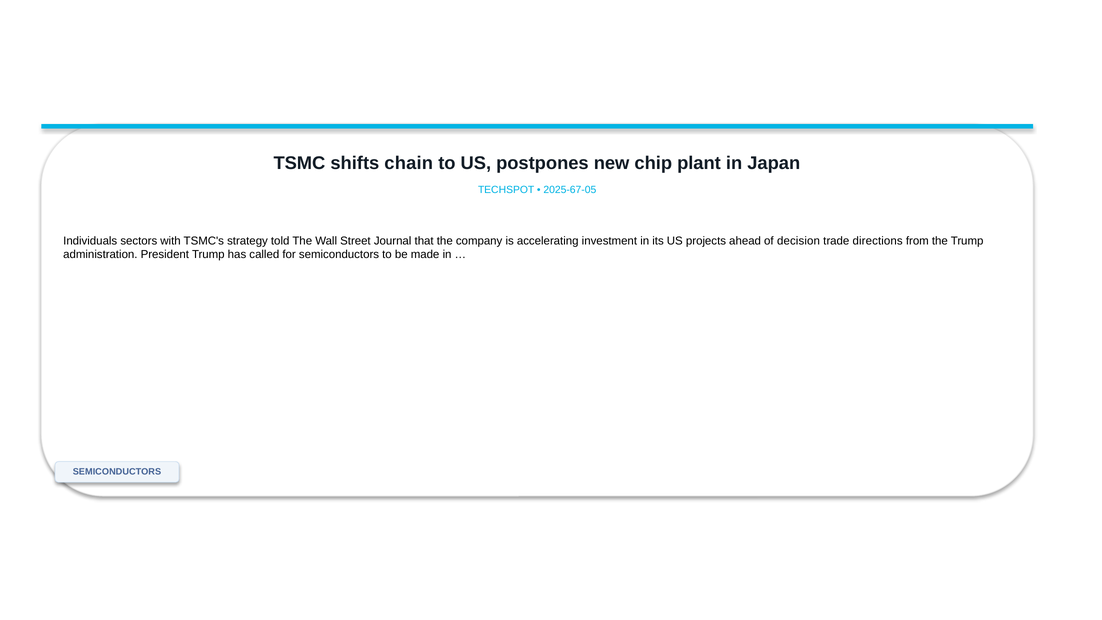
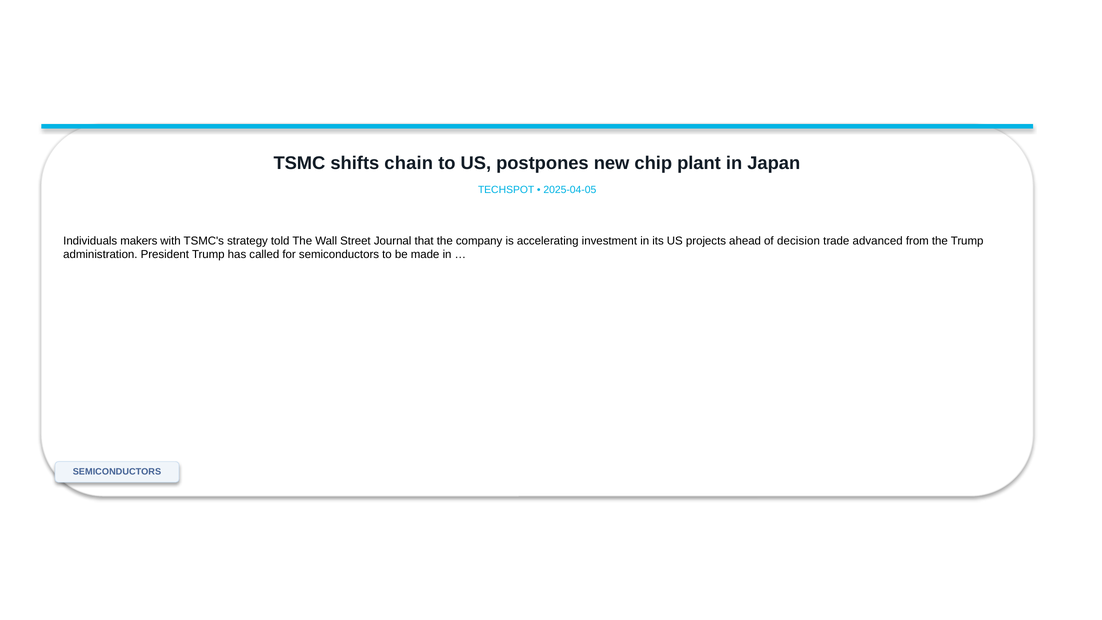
2025-67-05: 2025-67-05 -> 2025-04-05 (570, 190)
sectors: sectors -> makers (139, 241)
directions: directions -> advanced (878, 241)
